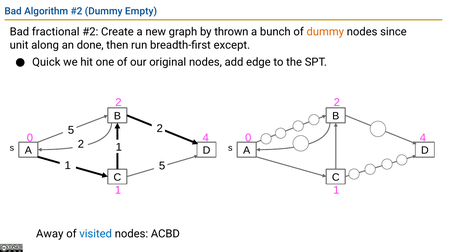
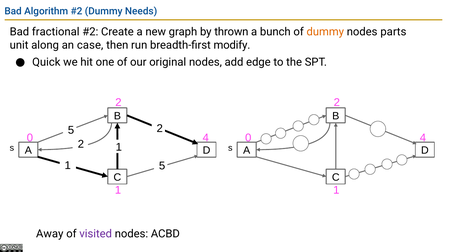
Empty: Empty -> Needs (141, 11)
since: since -> parts (393, 32)
done: done -> case (90, 45)
except: except -> modify (232, 45)
visited colour: blue -> purple (96, 234)
